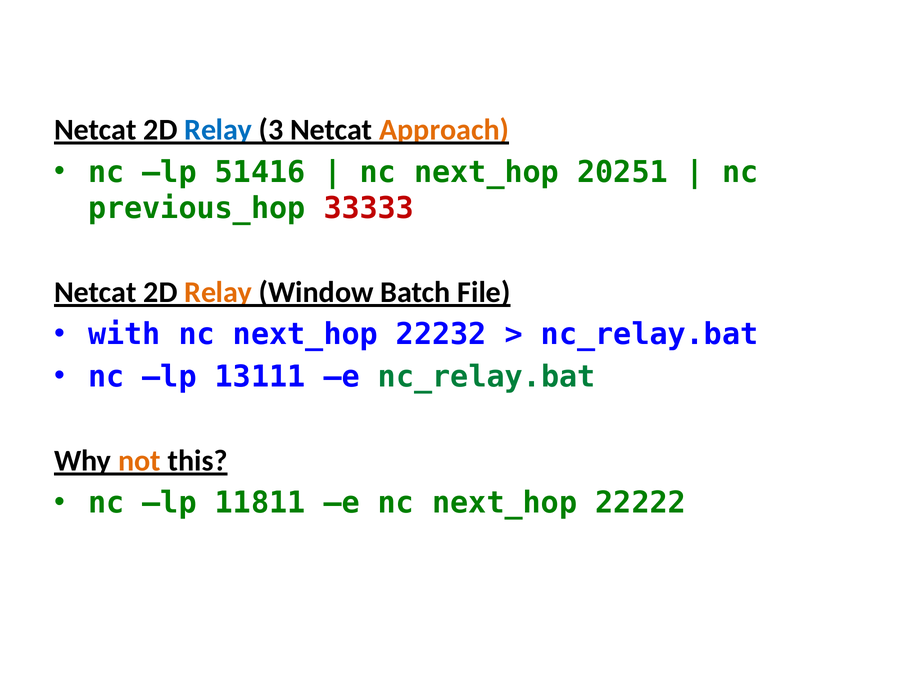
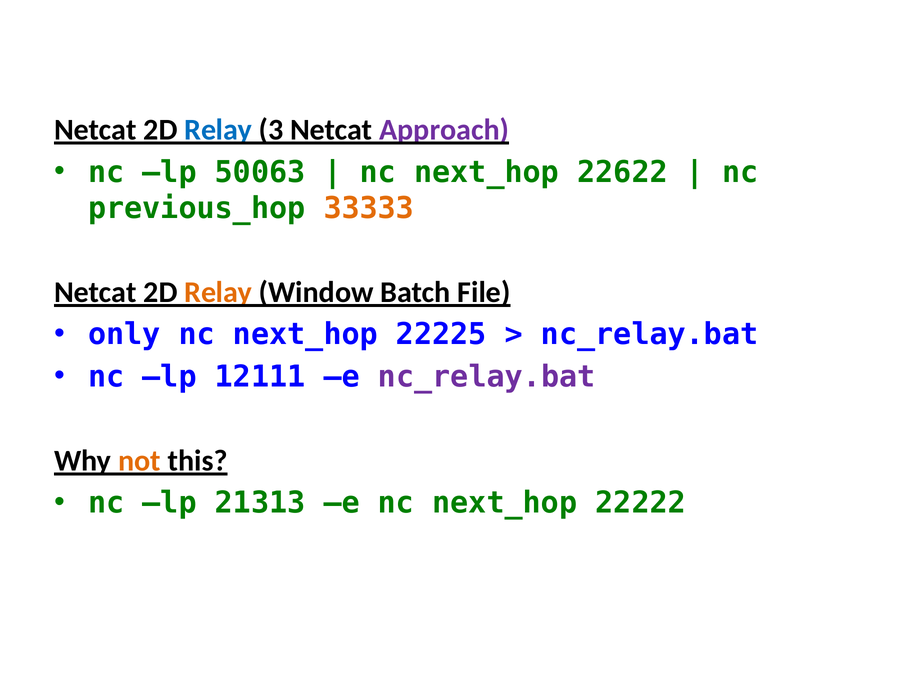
Approach colour: orange -> purple (444, 130)
51416: 51416 -> 50063 (260, 172)
20251: 20251 -> 22622 (623, 172)
33333 colour: red -> orange (369, 208)
with: with -> only (124, 335)
22232: 22232 -> 22225 (441, 335)
13111: 13111 -> 12111 (260, 377)
nc_relay.bat colour: green -> purple (487, 377)
11811: 11811 -> 21313 (260, 503)
